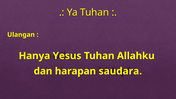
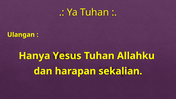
saudara: saudara -> sekalian (120, 71)
